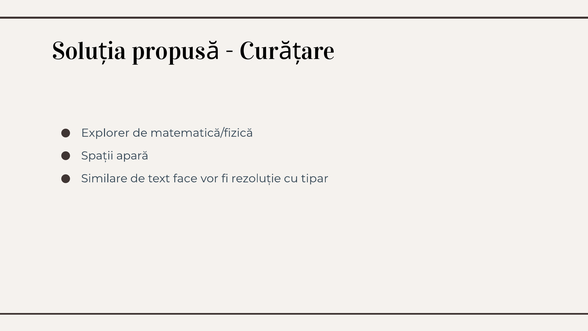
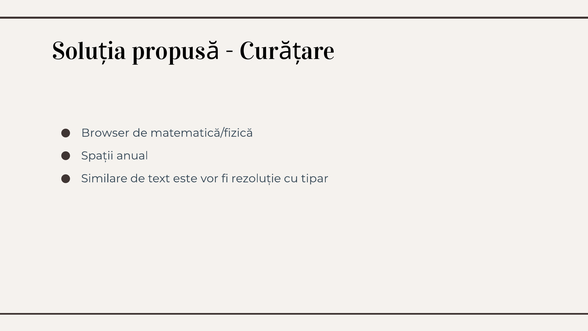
Explorer: Explorer -> Browser (105, 133)
apară: apară -> anual (132, 156)
face: face -> este (185, 178)
